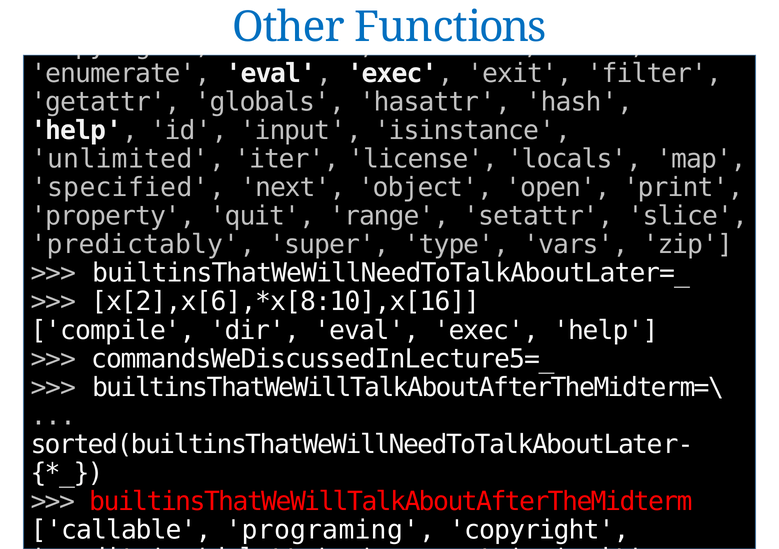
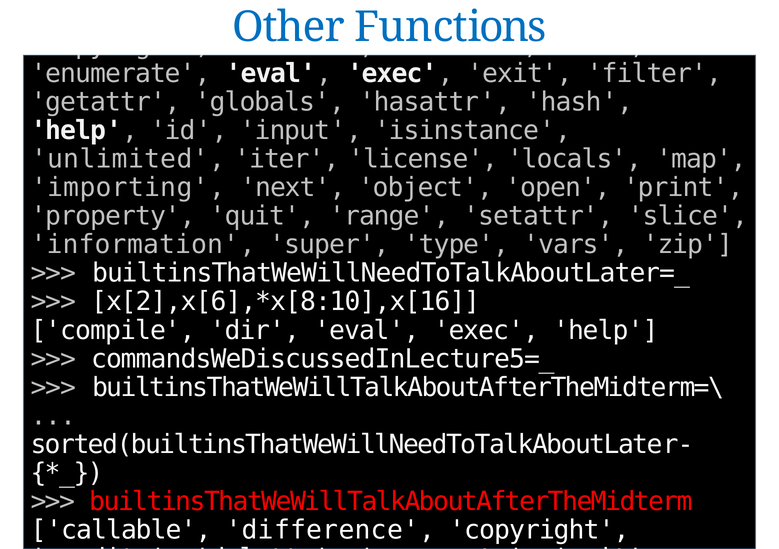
specified: specified -> importing (128, 188)
predictably: predictably -> information (143, 245)
programing: programing -> difference (330, 530)
